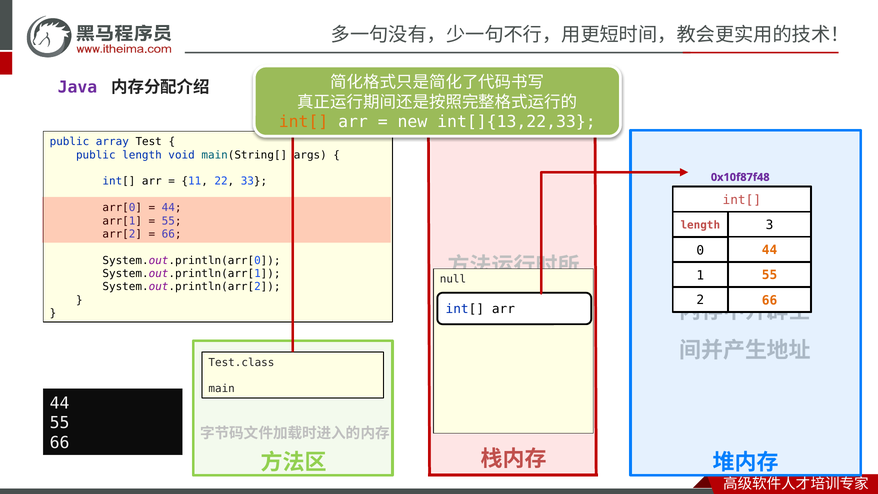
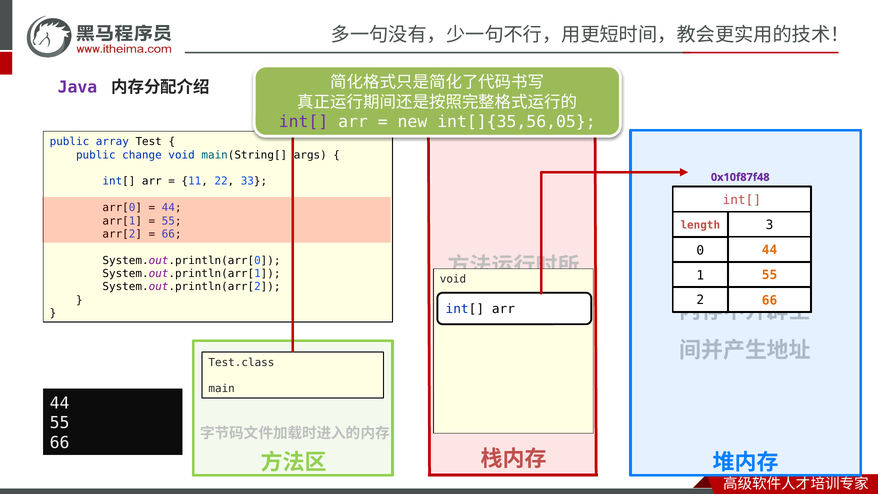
int[ colour: orange -> purple (304, 122)
int[]{13,22,33: int[]{13,22,33 -> int[]{35,56,05 (516, 122)
public length: length -> change (142, 155)
null: null -> void (453, 279)
